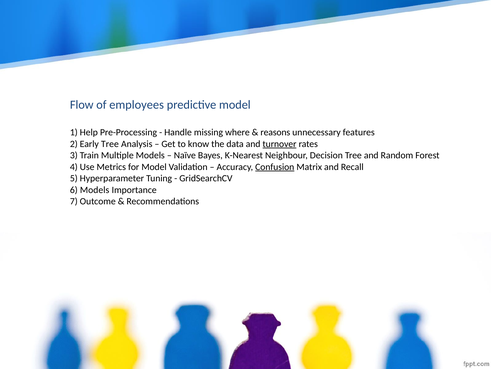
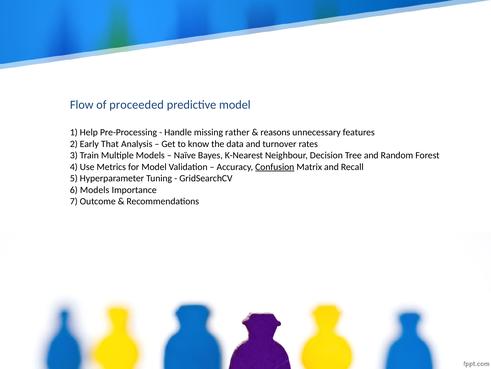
employees: employees -> proceeded (137, 105)
where: where -> rather (237, 132)
Early Tree: Tree -> That (110, 144)
turnover underline: present -> none (280, 144)
